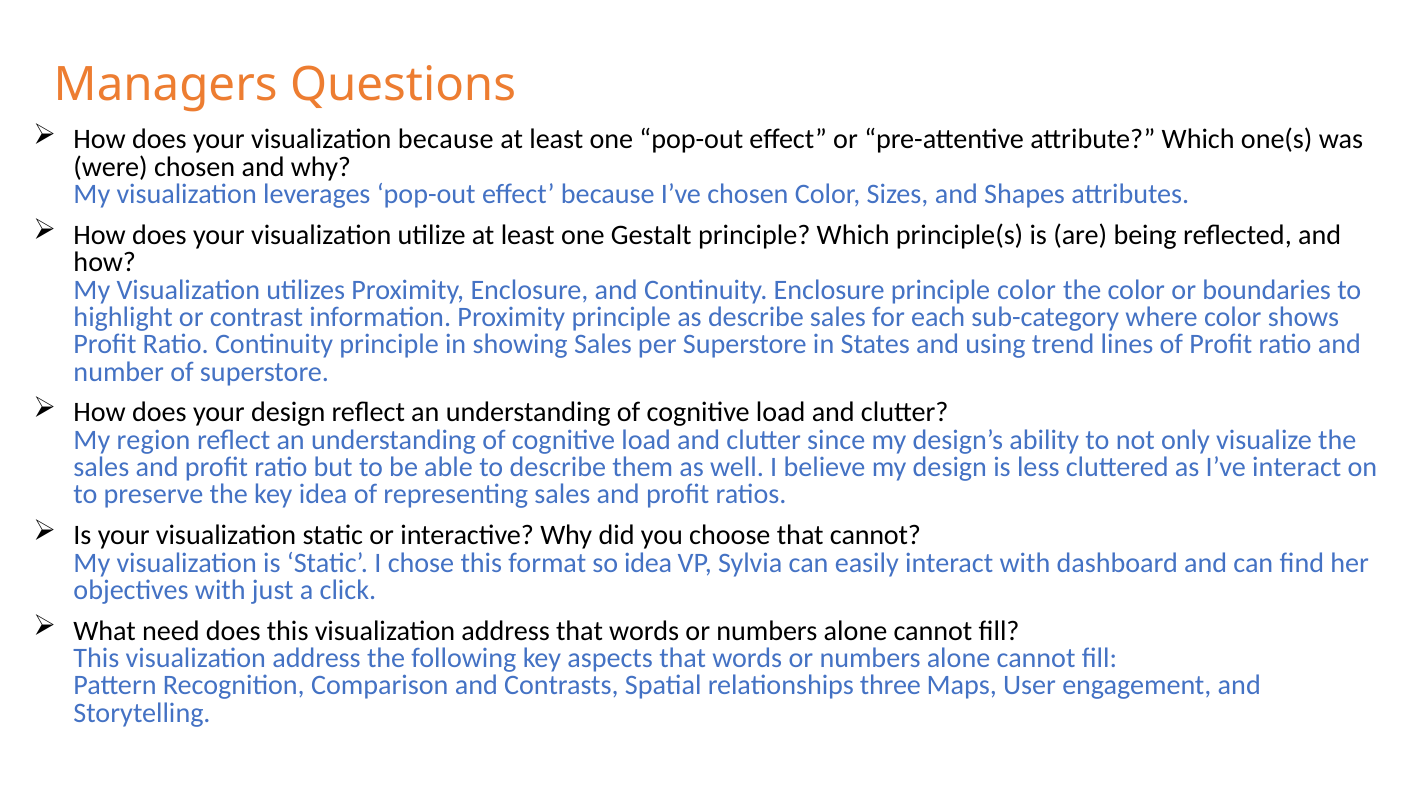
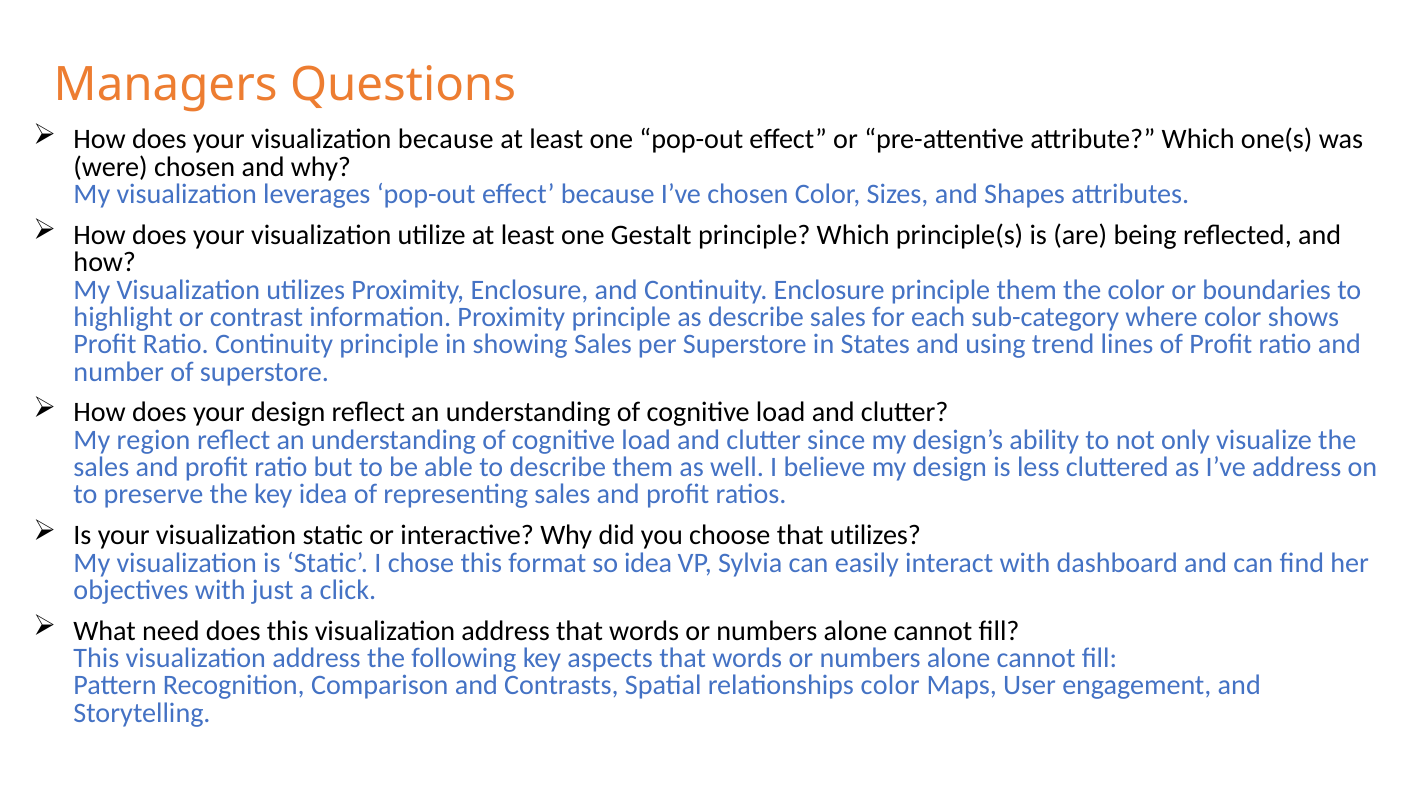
principle color: color -> them (1027, 290)
I’ve interact: interact -> address (1297, 467)
that cannot: cannot -> utilizes (875, 535)
relationships three: three -> color (890, 686)
